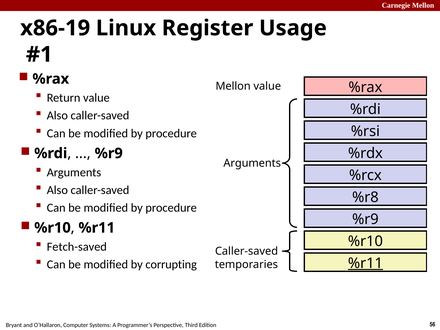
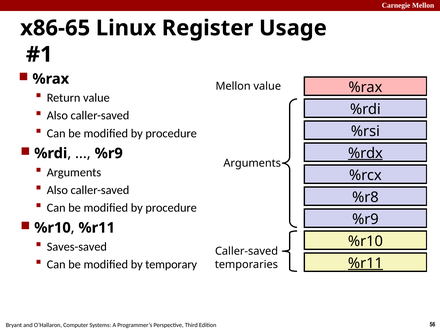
x86-19: x86-19 -> x86-65 (55, 28)
%rdx underline: none -> present (365, 153)
Fetch-saved: Fetch-saved -> Saves-saved (77, 247)
corrupting: corrupting -> temporary (171, 265)
